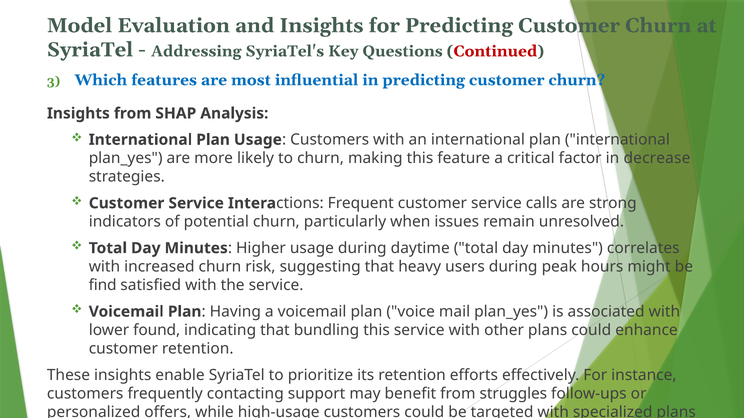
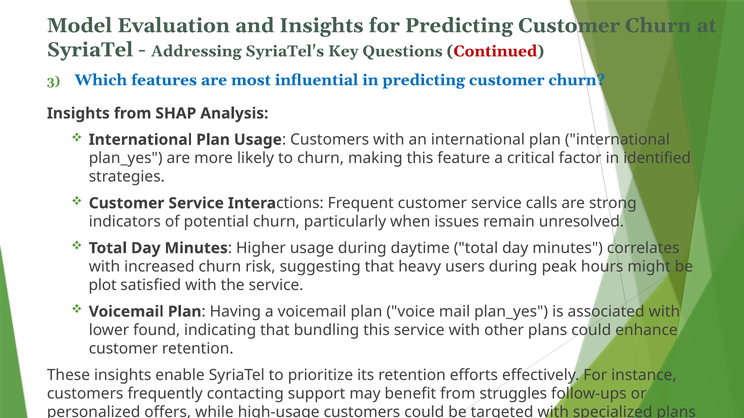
decrease: decrease -> identified (657, 158)
find: find -> plot (103, 286)
